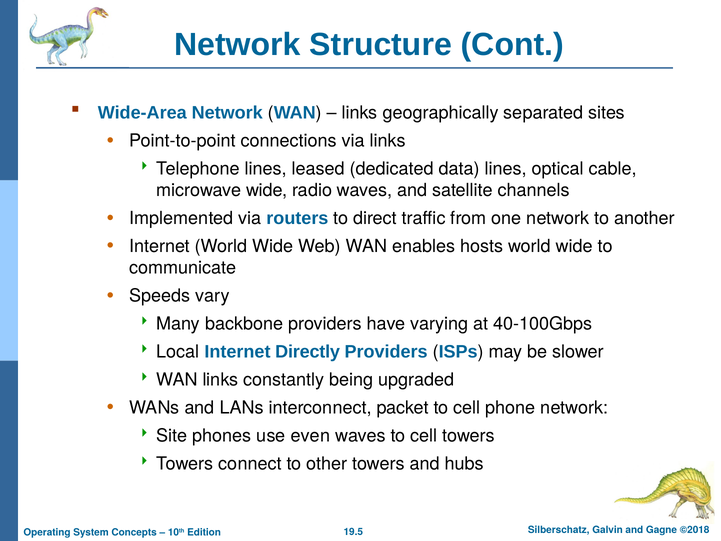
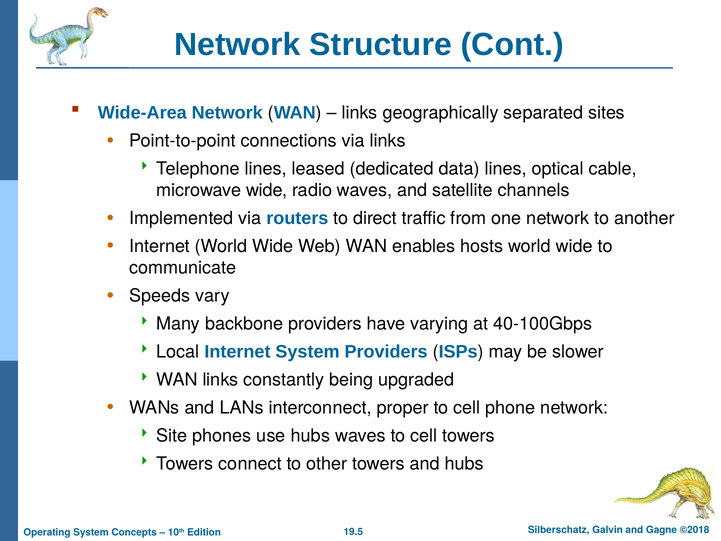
Internet Directly: Directly -> System (307, 352)
packet: packet -> proper (403, 408)
use even: even -> hubs (310, 436)
